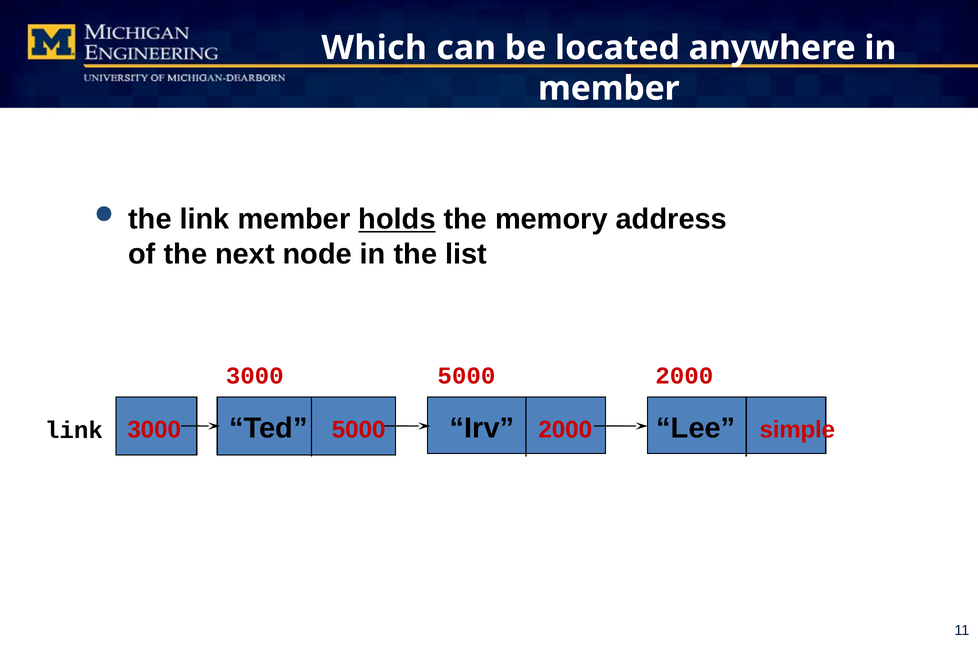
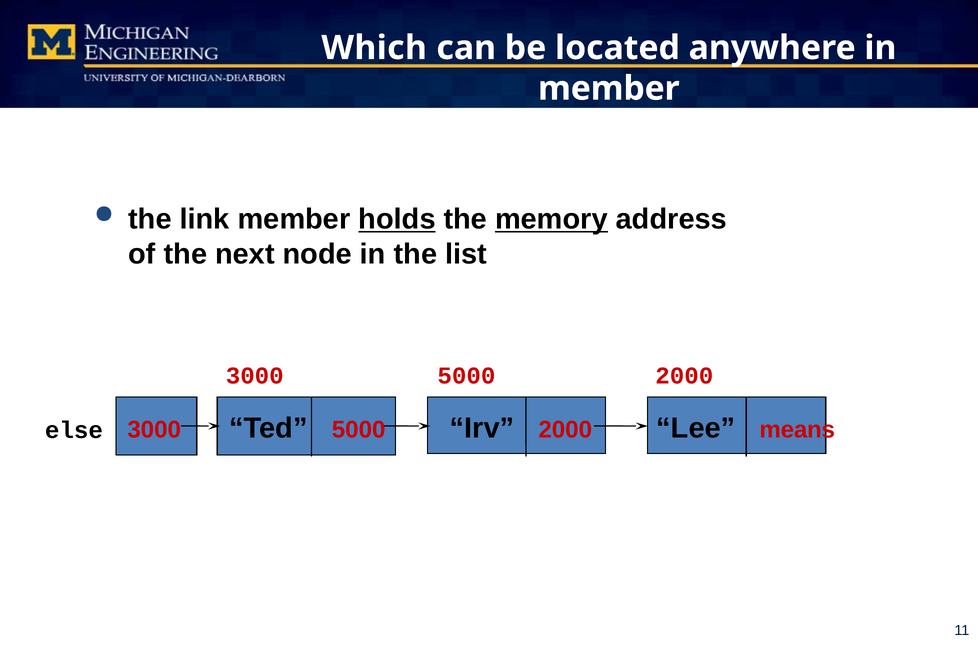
memory underline: none -> present (551, 219)
simple: simple -> means (797, 430)
link: link -> else (74, 430)
